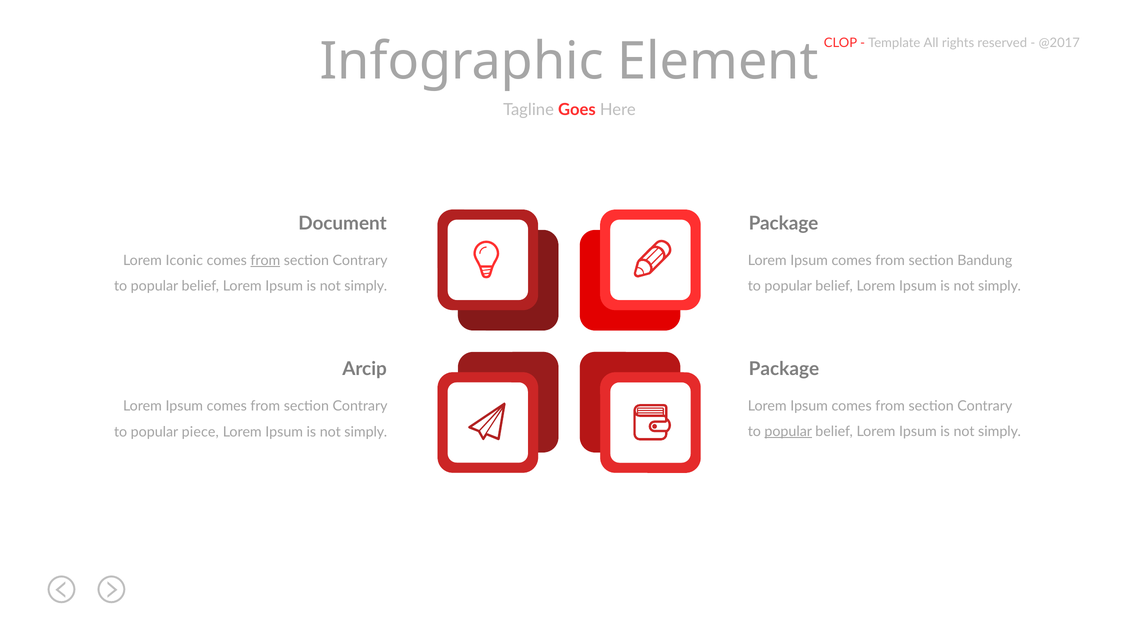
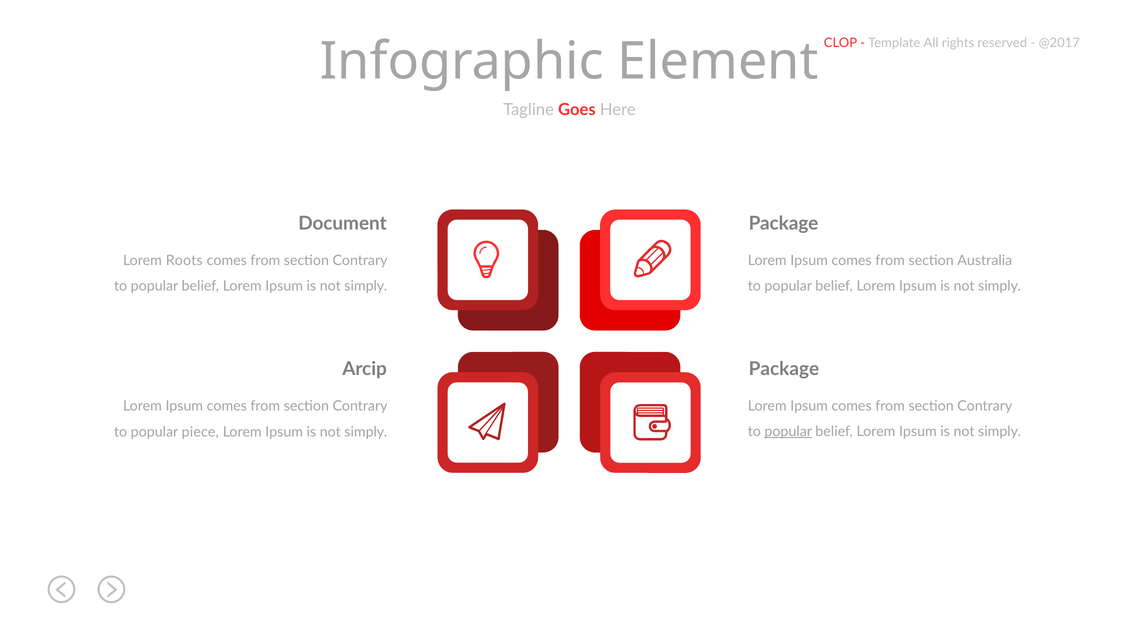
Iconic: Iconic -> Roots (184, 260)
from underline: present -> none (265, 260)
Bandung: Bandung -> Australia (985, 260)
